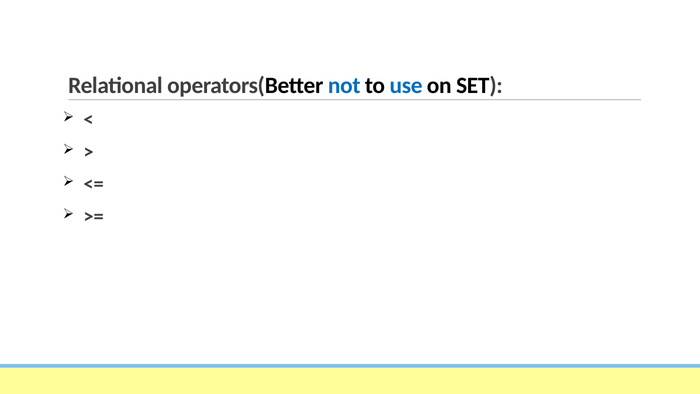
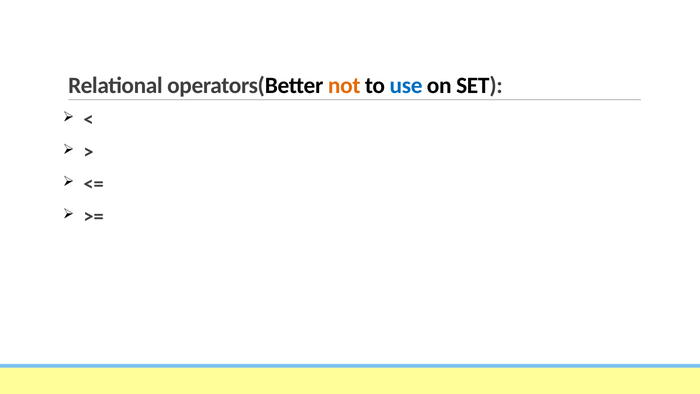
not colour: blue -> orange (344, 85)
